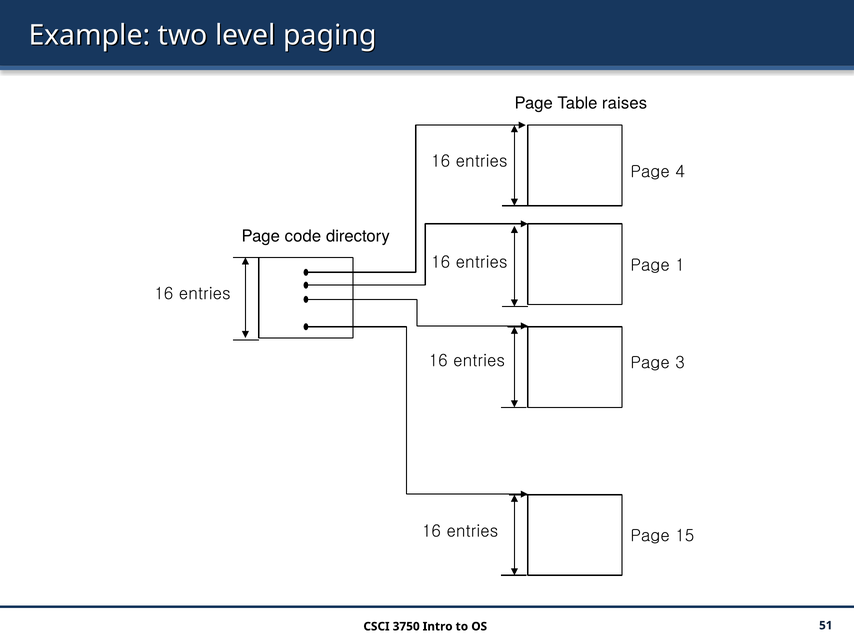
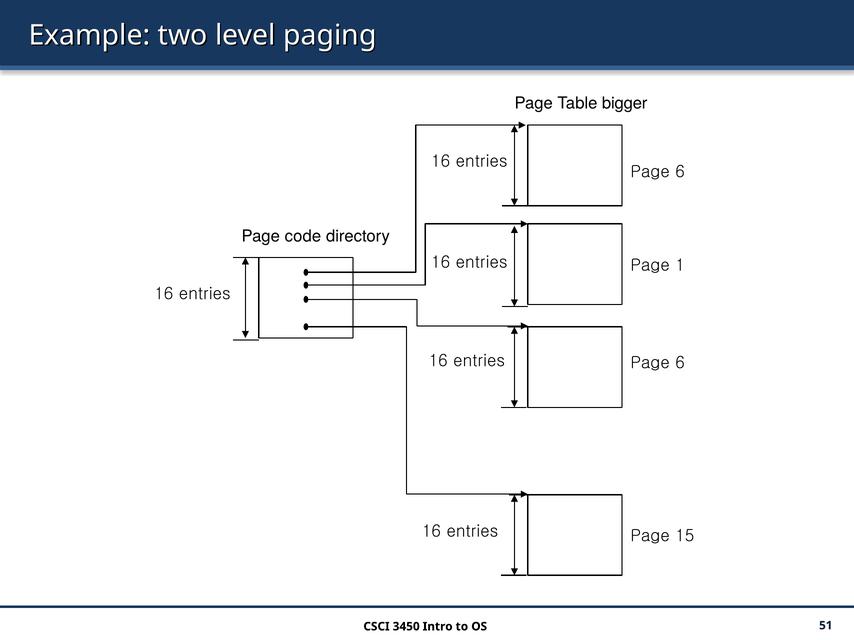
raises: raises -> bigger (625, 103)
4: 4 -> 6 (680, 172)
3: 3 -> 6 (680, 363)
3750: 3750 -> 3450 (406, 627)
